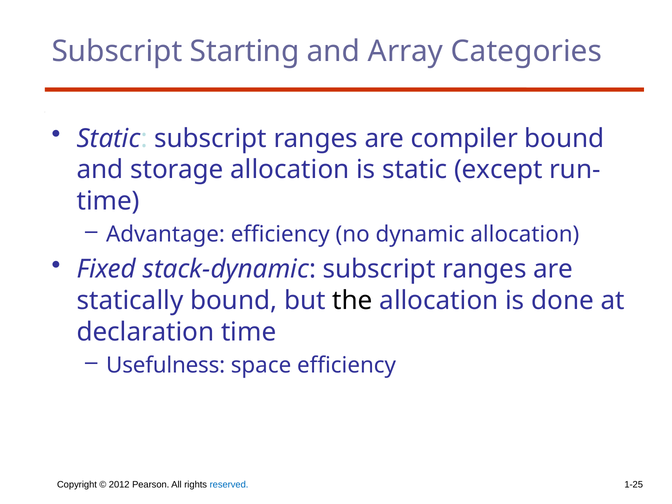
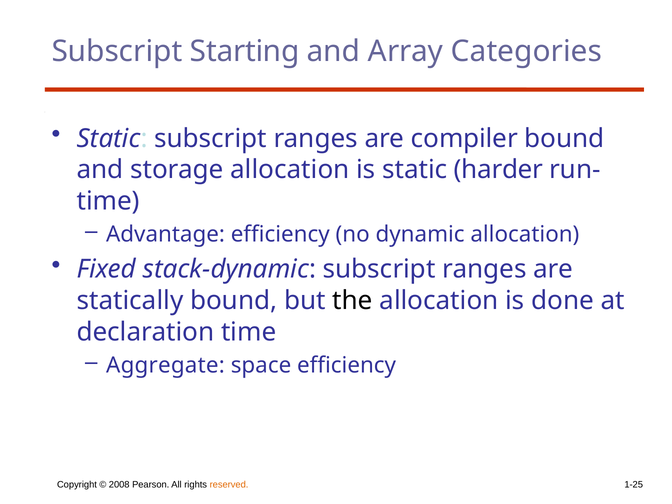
except: except -> harder (498, 170)
Usefulness: Usefulness -> Aggregate (165, 365)
2012: 2012 -> 2008 (119, 484)
reserved colour: blue -> orange (229, 484)
